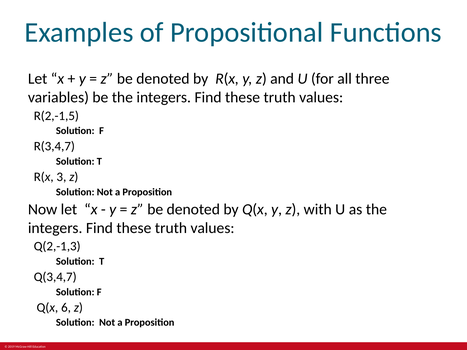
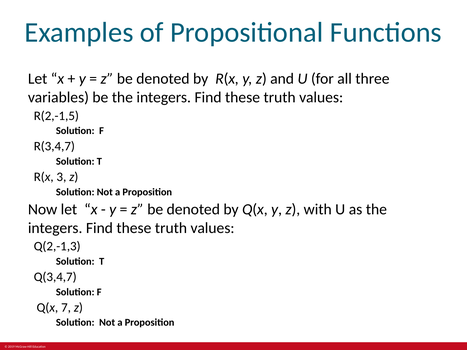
6: 6 -> 7 (66, 308)
